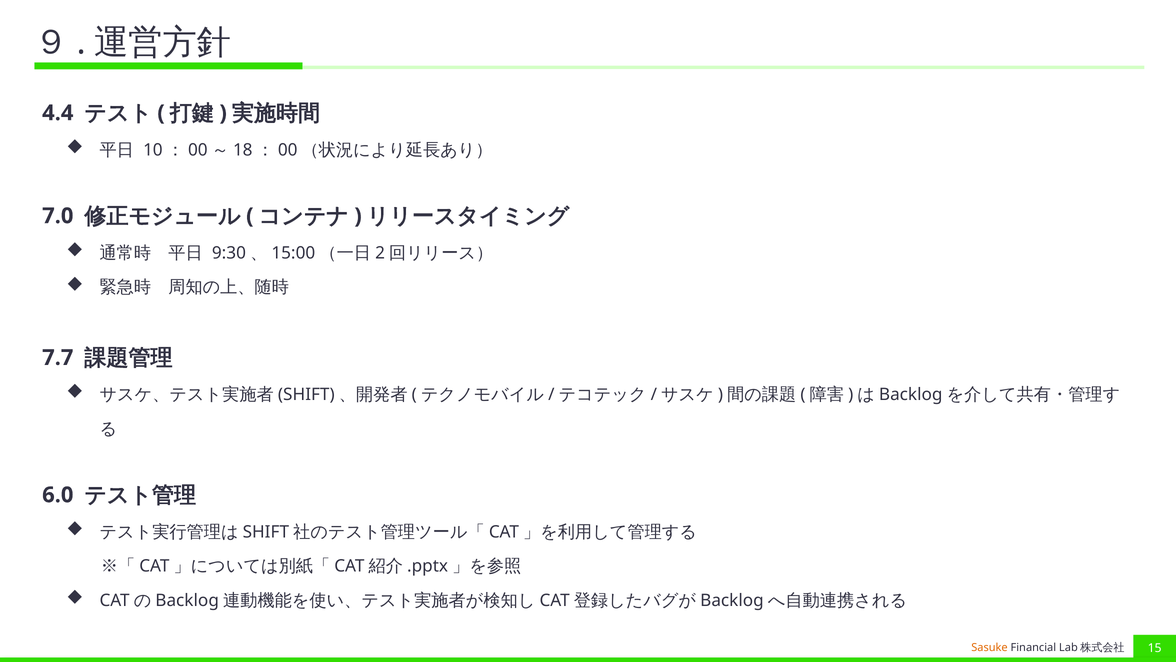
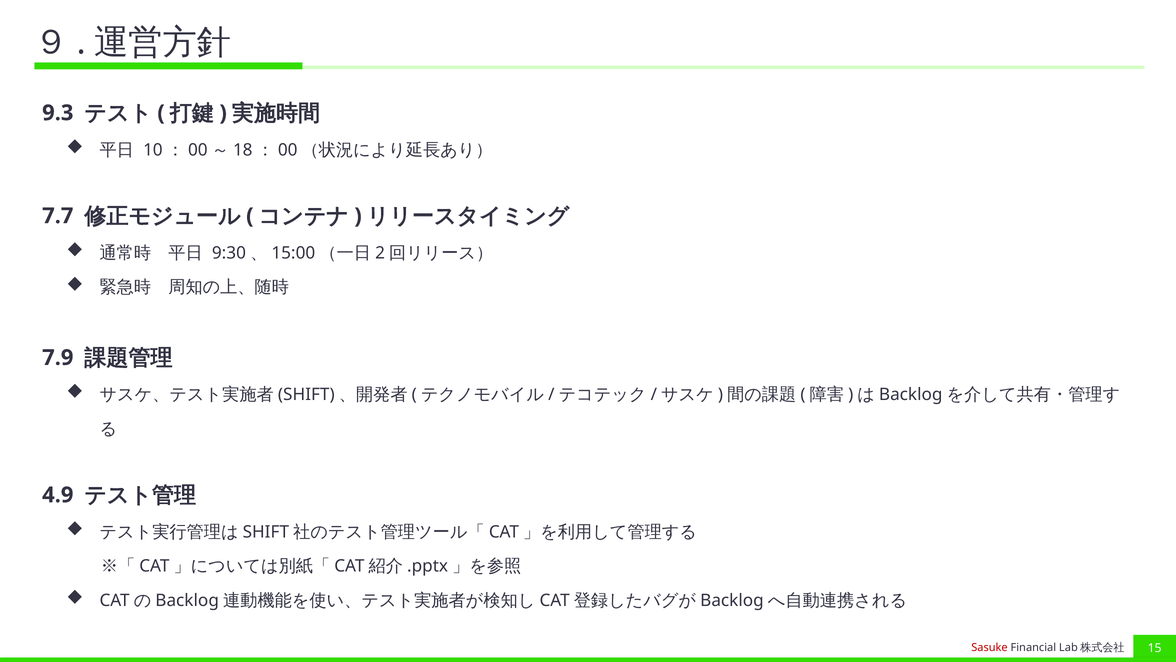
4.4: 4.4 -> 9.3 (58, 113)
7.0: 7.0 -> 7.7 (58, 216)
7.7: 7.7 -> 7.9 (58, 357)
6.0: 6.0 -> 4.9 (58, 495)
Sasuke colour: orange -> red (990, 647)
